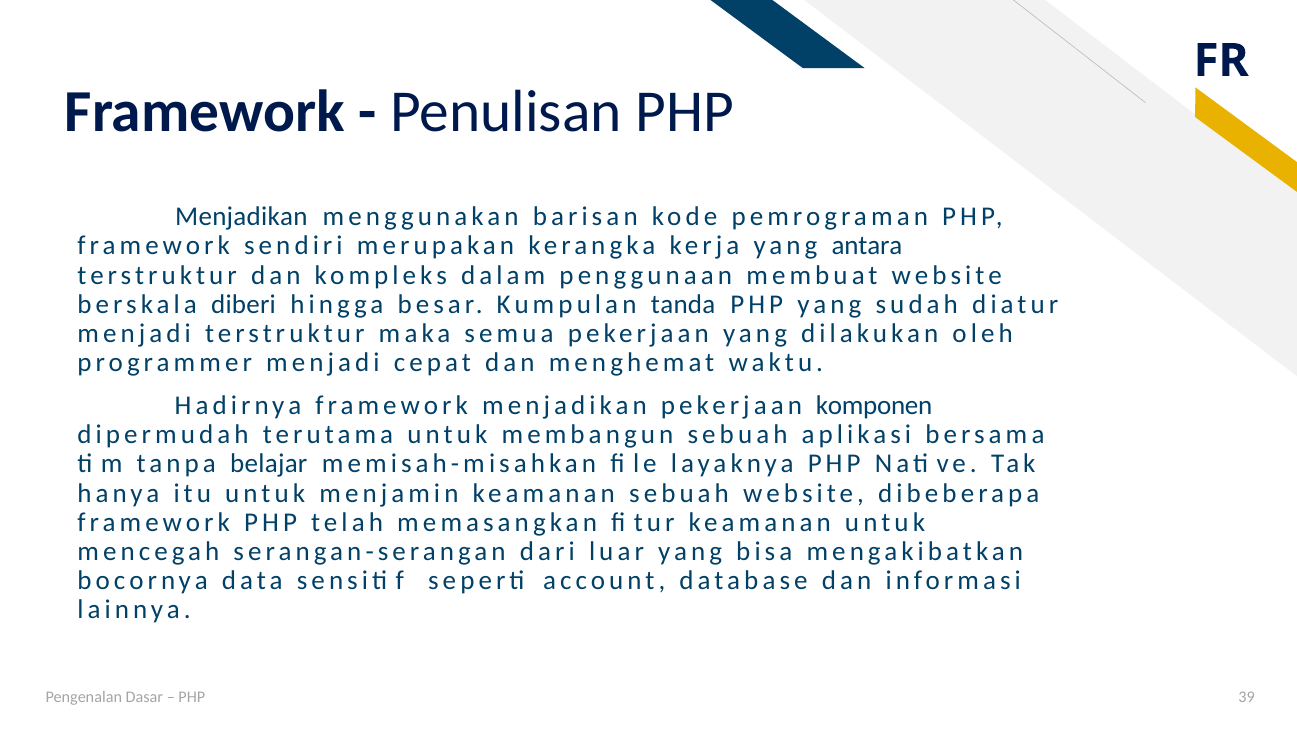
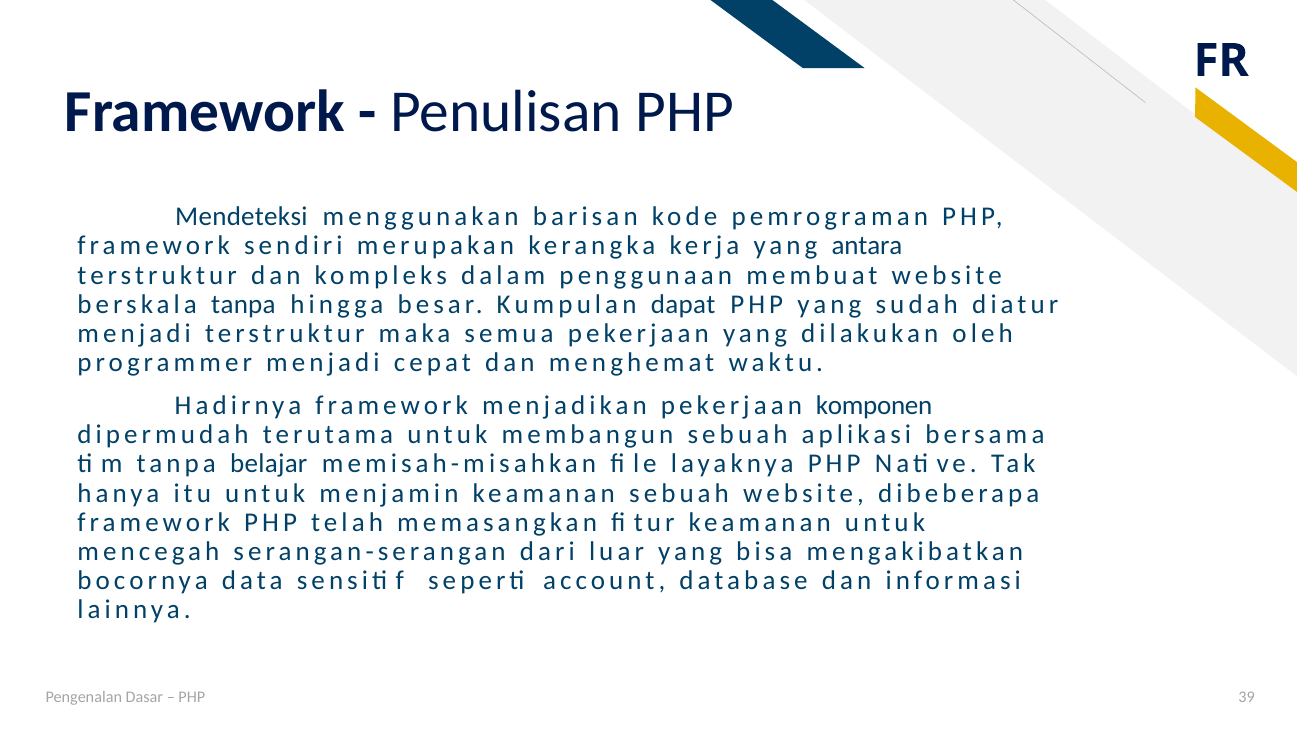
Menjadikan: Menjadikan -> Mendeteksi (241, 217)
berskala diberi: diberi -> tanpa (243, 304)
tanda: tanda -> dapat (683, 304)
